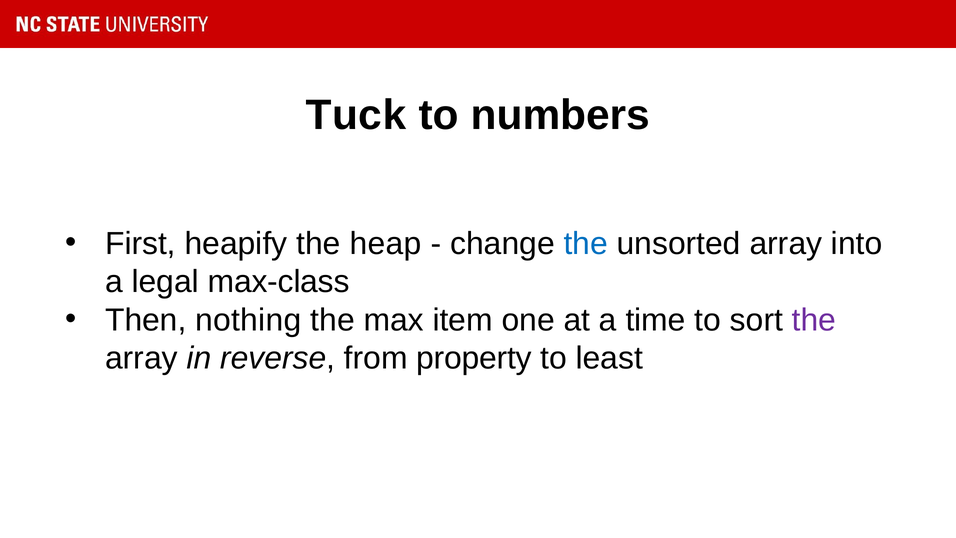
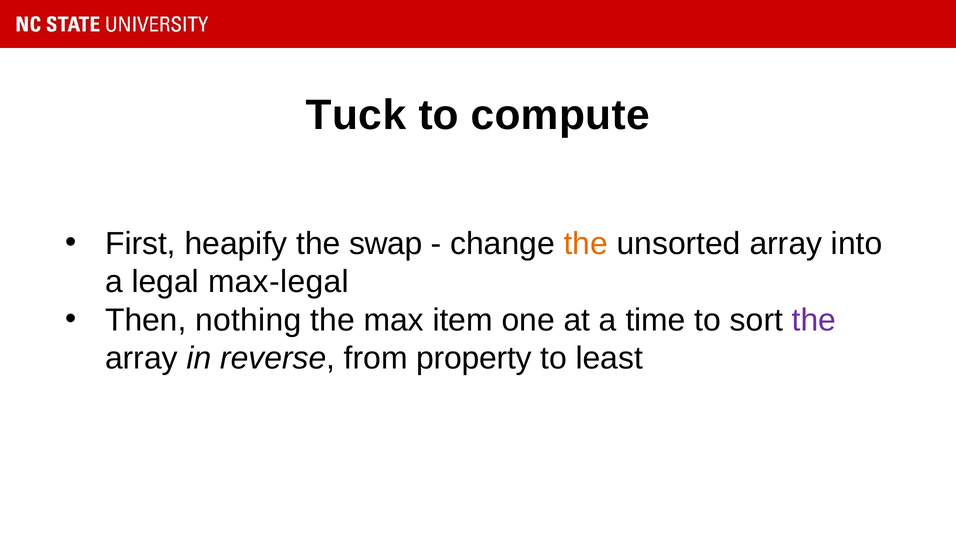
numbers: numbers -> compute (560, 115)
heap: heap -> swap (386, 243)
the colour: blue -> orange (586, 243)
max-class: max-class -> max-legal (278, 282)
